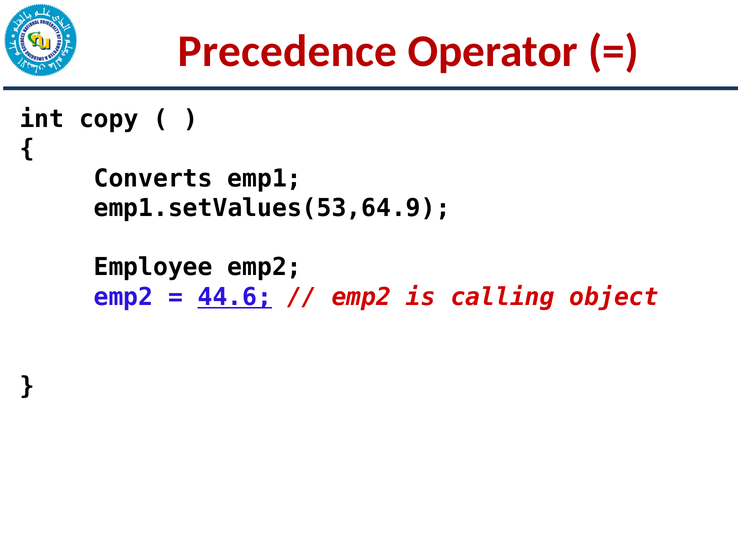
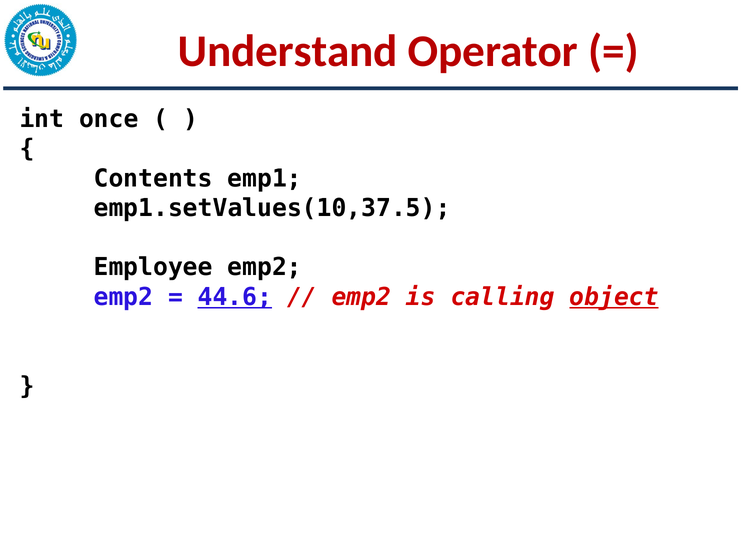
Precedence: Precedence -> Understand (288, 51)
copy: copy -> once (109, 119)
Converts: Converts -> Contents (153, 178)
emp1.setValues(53,64.9: emp1.setValues(53,64.9 -> emp1.setValues(10,37.5 (272, 208)
object underline: none -> present (614, 297)
